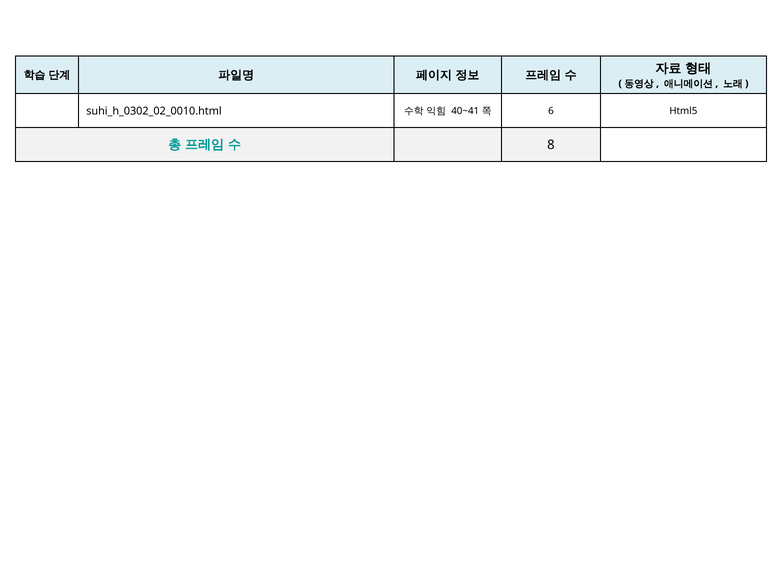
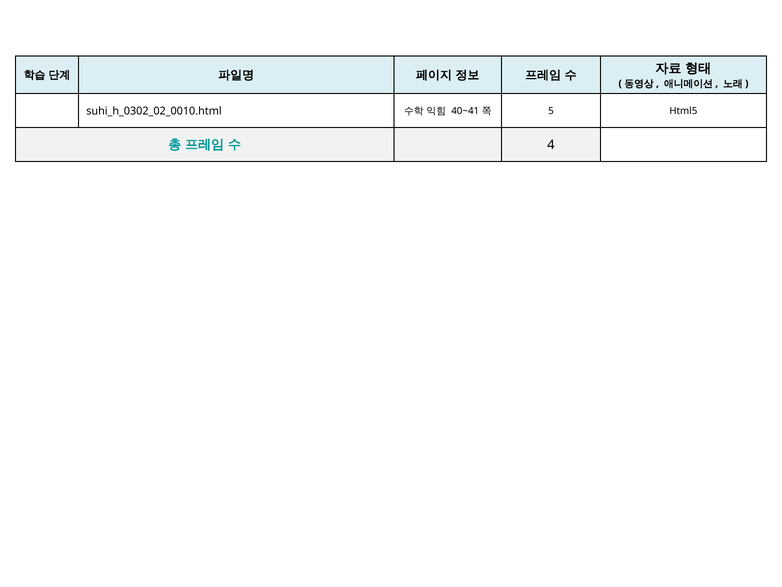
6: 6 -> 5 (551, 111)
8: 8 -> 4 (551, 145)
